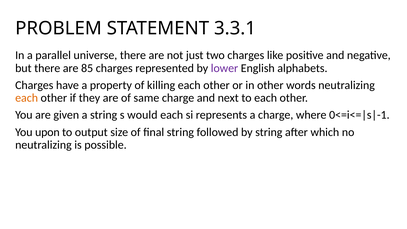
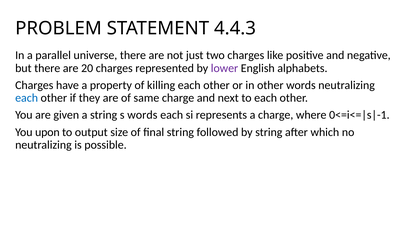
3.3.1: 3.3.1 -> 4.4.3 (235, 28)
85: 85 -> 20 (87, 68)
each colour: orange -> blue (27, 98)
s would: would -> words (142, 115)
